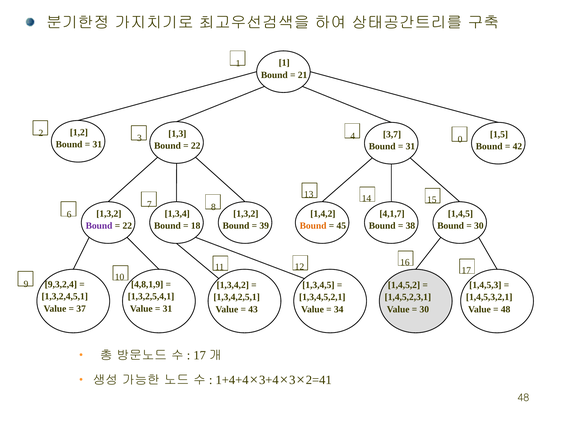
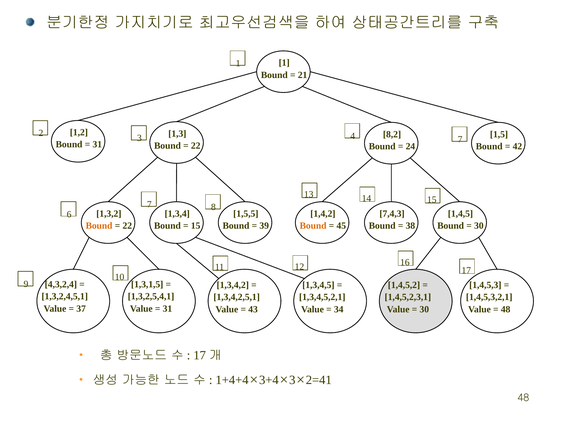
3,7: 3,7 -> 8,2 (392, 134)
4 0: 0 -> 7 (460, 139)
31: 31 -> 24 (410, 146)
1,3,2: 1,3,2 -> 1,5,5 (246, 214)
4,1,7: 4,1,7 -> 7,4,3 (392, 214)
Bound colour: purple -> orange (99, 226)
18: 18 -> 15 (196, 226)
9,3,2,4: 9,3,2,4 -> 4,3,2,4 (61, 284)
4,8,1,9: 4,8,1,9 -> 1,3,1,5 (147, 284)
